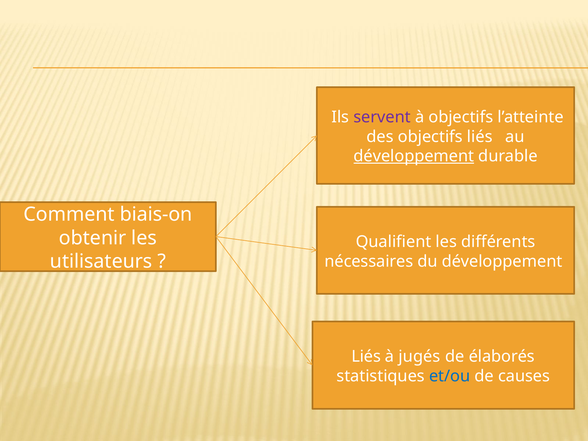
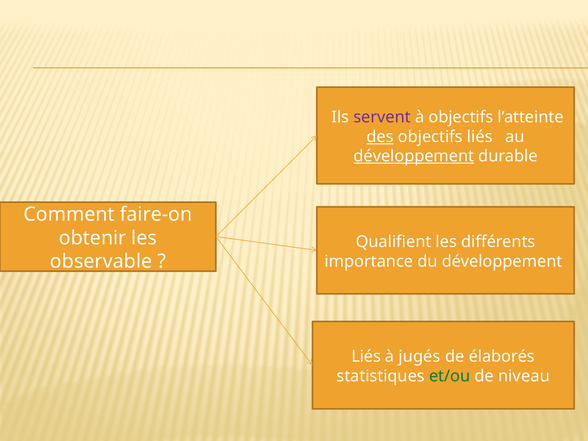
des underline: none -> present (380, 137)
biais-on: biais-on -> faire-on (156, 214)
utilisateurs: utilisateurs -> observable (101, 261)
nécessaires: nécessaires -> importance (369, 261)
et/ou colour: blue -> green (450, 376)
causes: causes -> niveau (524, 376)
